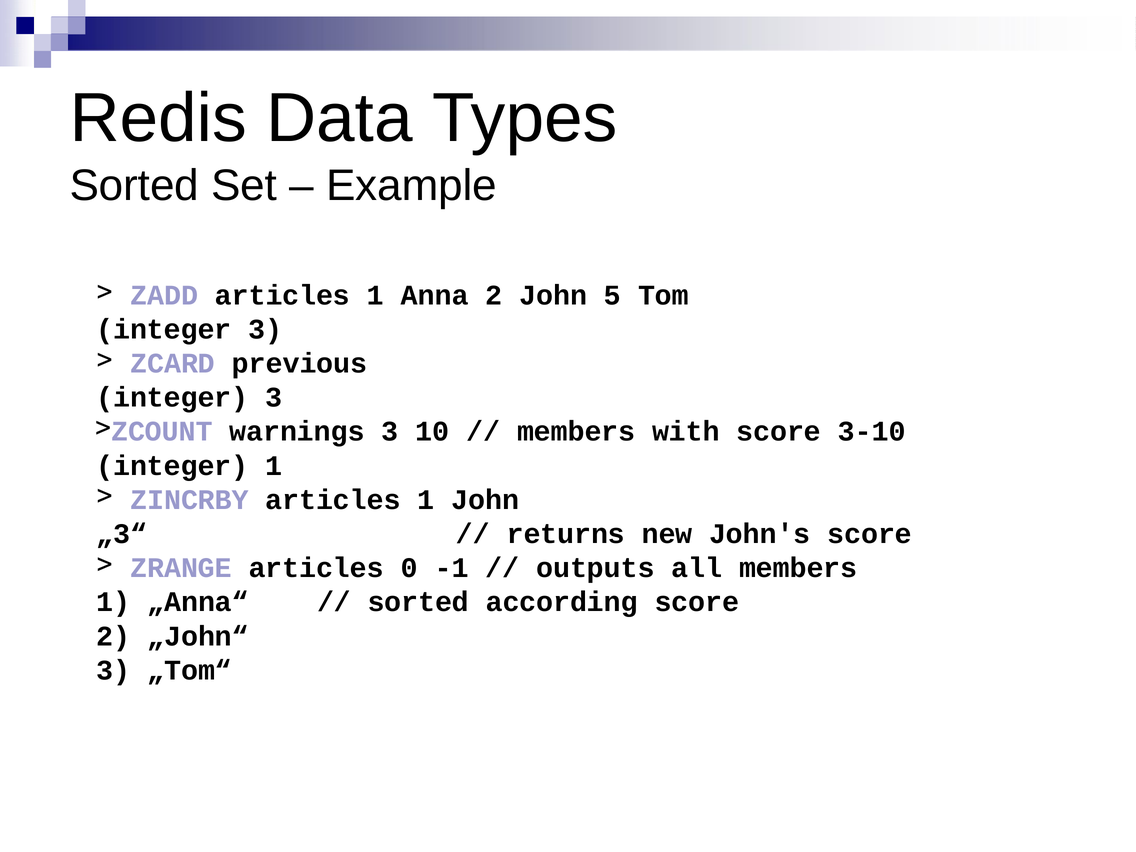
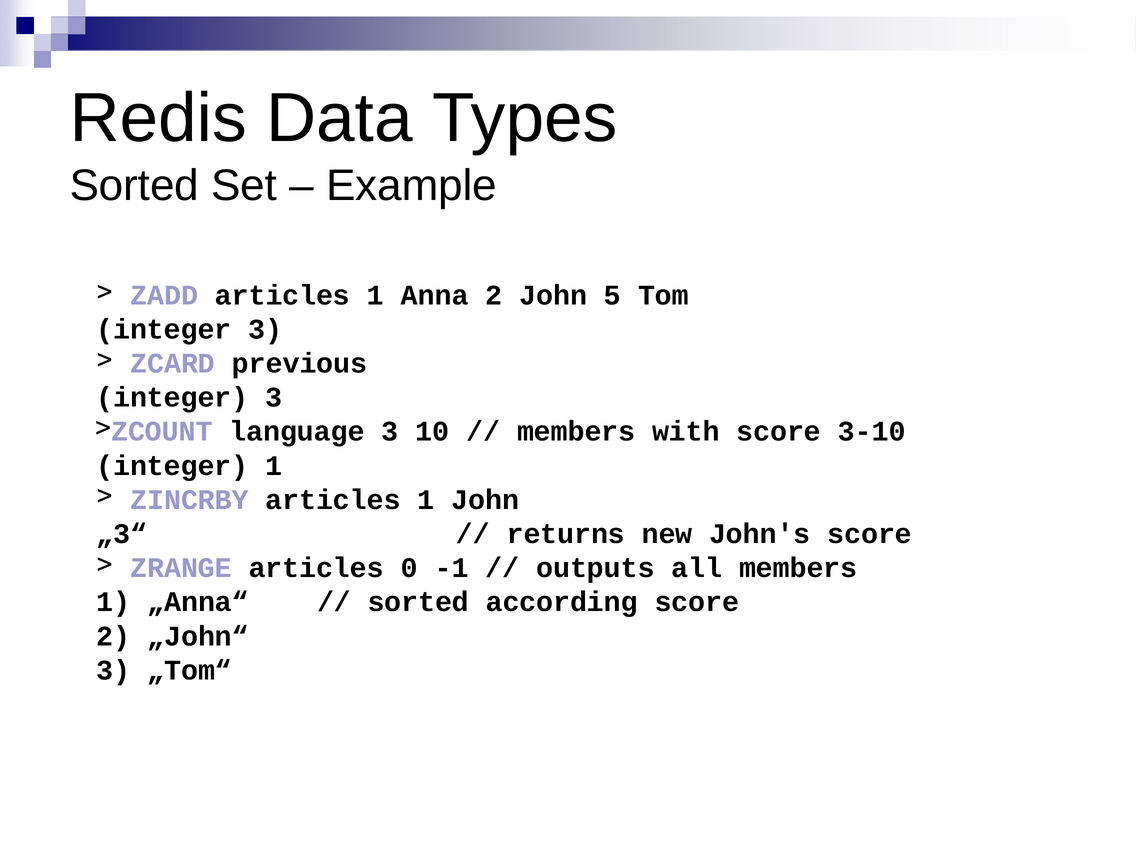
warnings: warnings -> language (297, 432)
